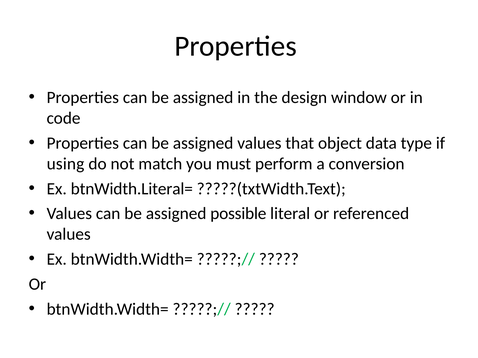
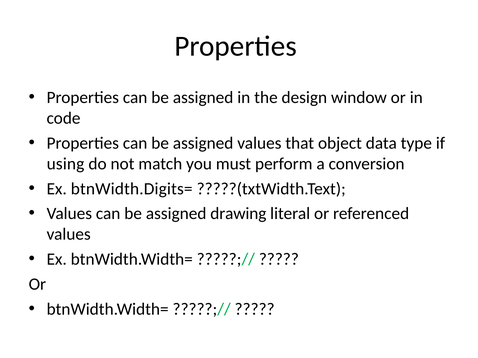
btnWidth.Literal=: btnWidth.Literal= -> btnWidth.Digits= (132, 189)
possible: possible -> drawing (238, 214)
